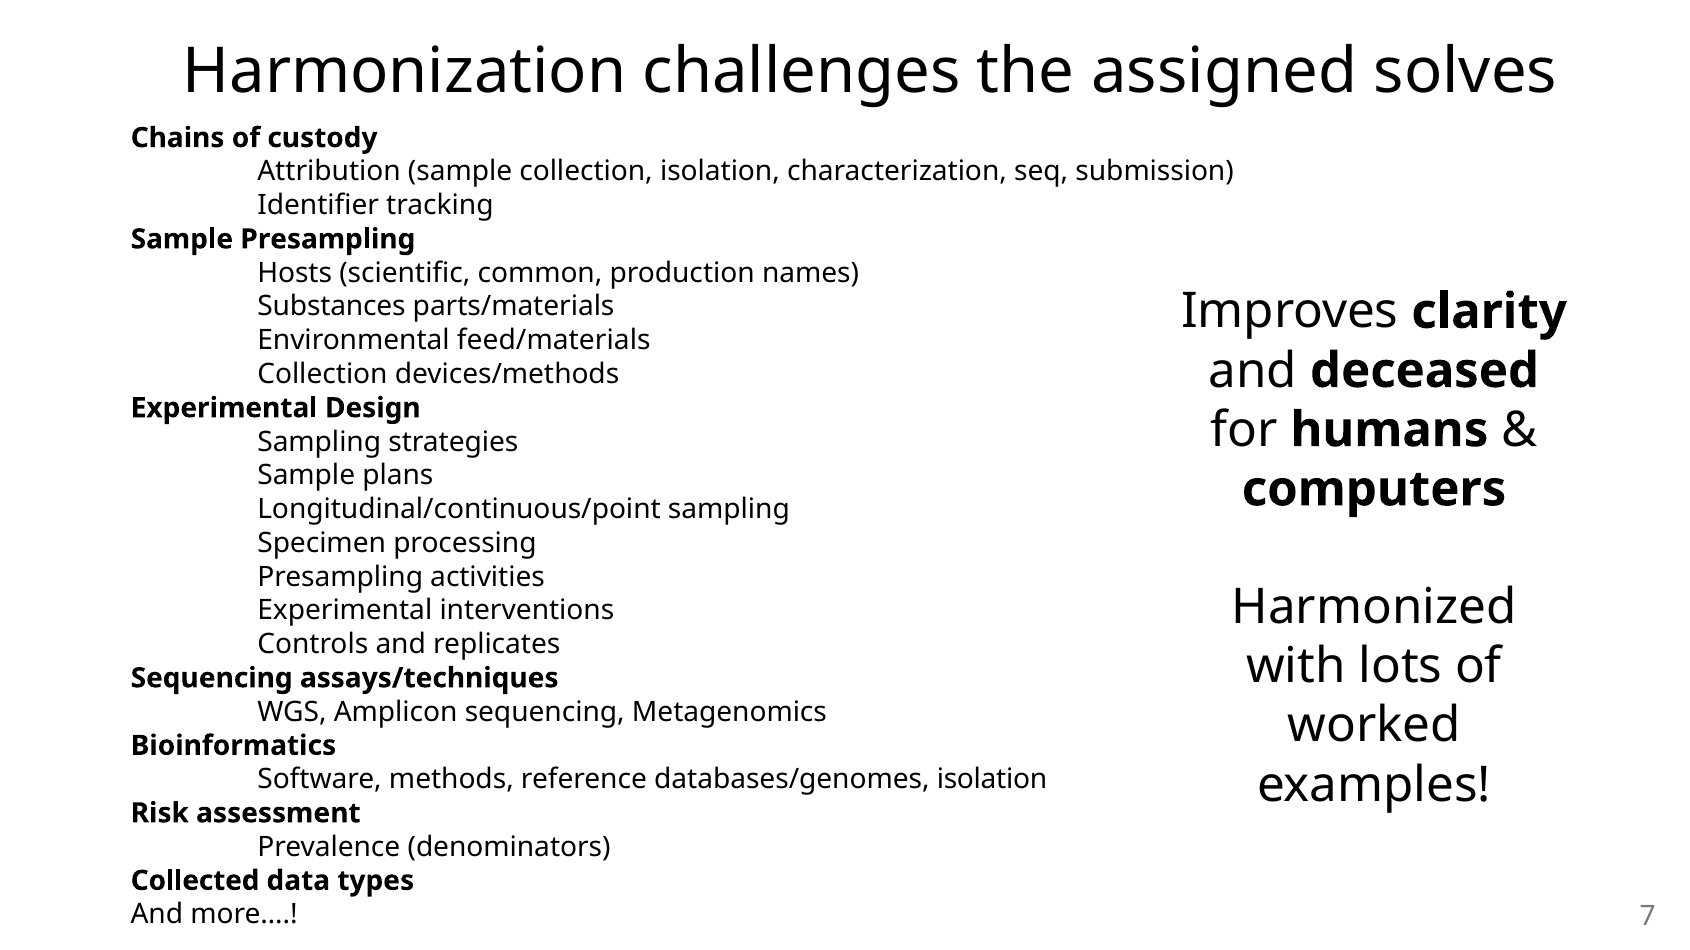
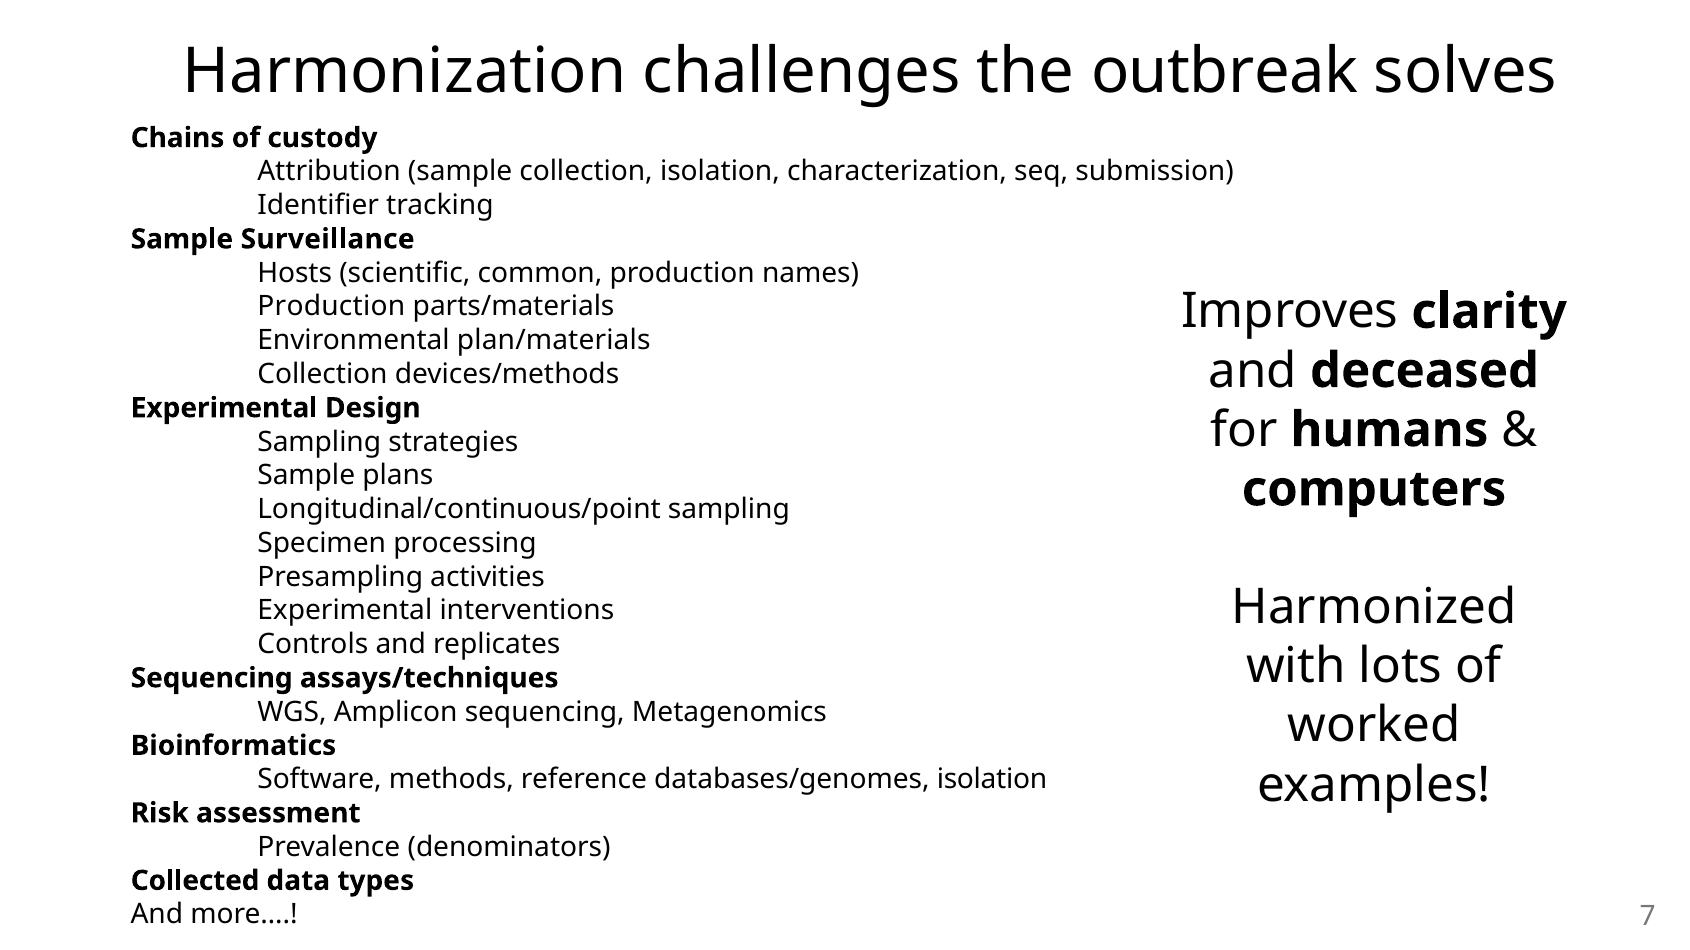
assigned: assigned -> outbreak (1225, 72)
Sample Presampling: Presampling -> Surveillance (328, 239)
Substances: Substances -> Production (331, 307)
feed/materials: feed/materials -> plan/materials (554, 341)
